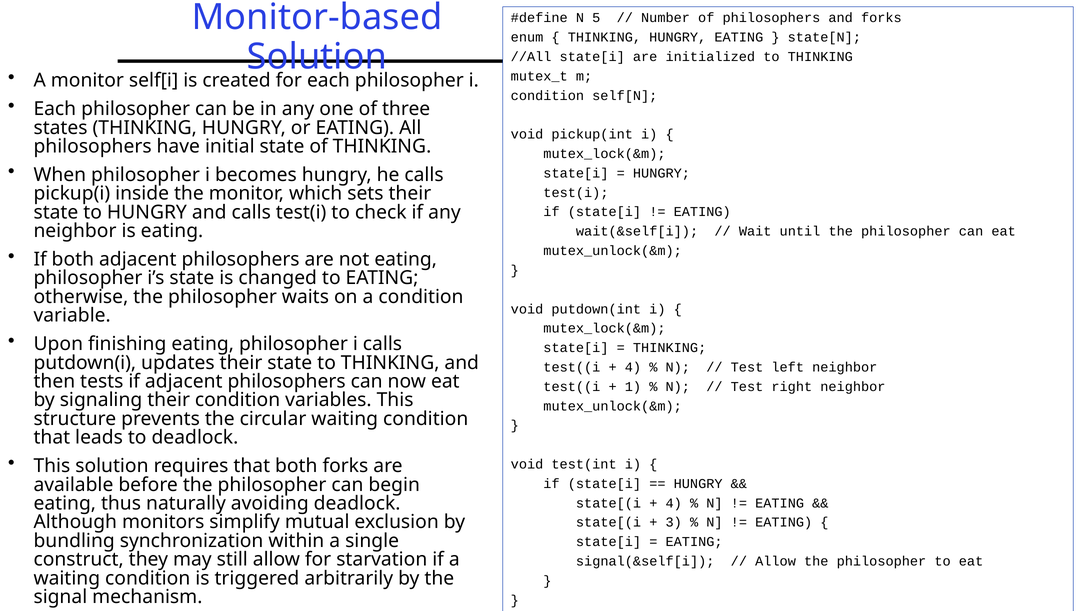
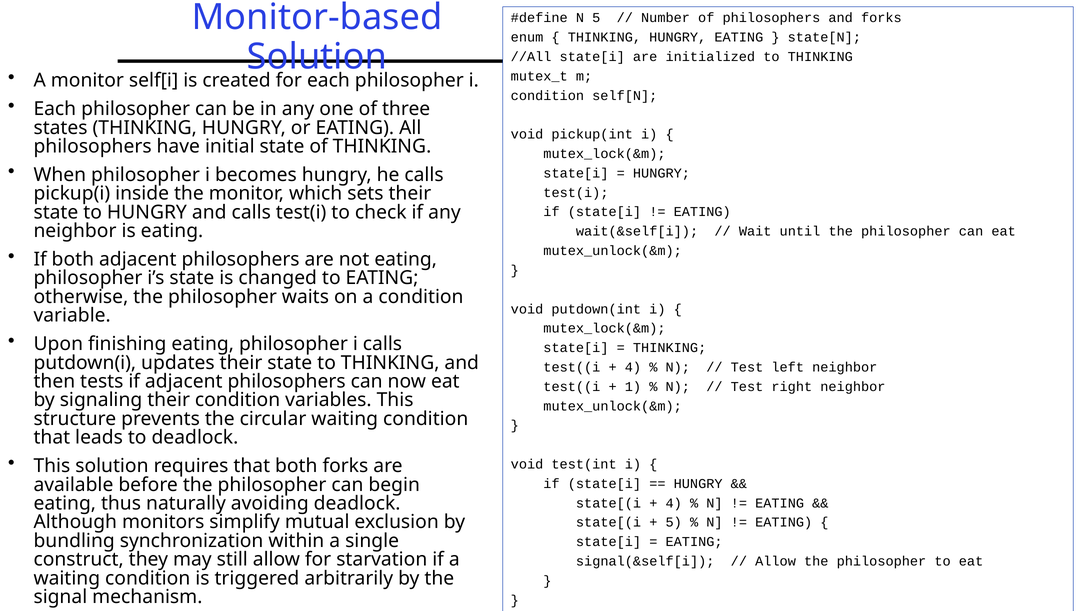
3: 3 -> 5 (674, 523)
